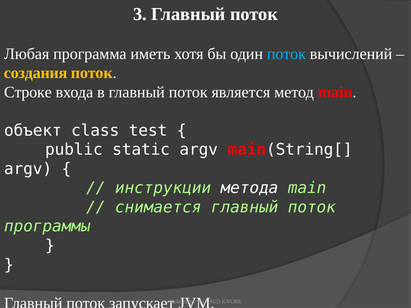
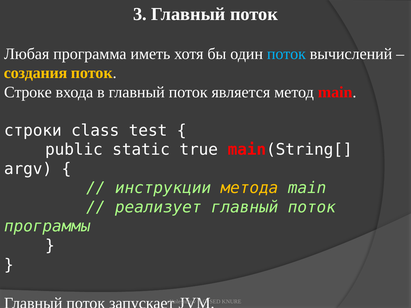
объект: объект -> строки (33, 131)
static argv: argv -> true (199, 150)
метода colour: white -> yellow (249, 188)
снимается: снимается -> реализует (158, 207)
